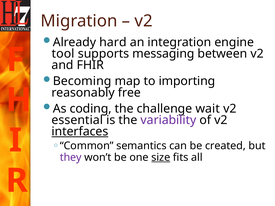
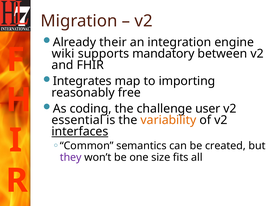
hard: hard -> their (113, 42)
tool: tool -> wiki (63, 54)
messaging: messaging -> mandatory (163, 54)
Becoming: Becoming -> Integrates (82, 81)
wait: wait -> user (208, 109)
variability colour: purple -> orange (168, 120)
size underline: present -> none (161, 157)
